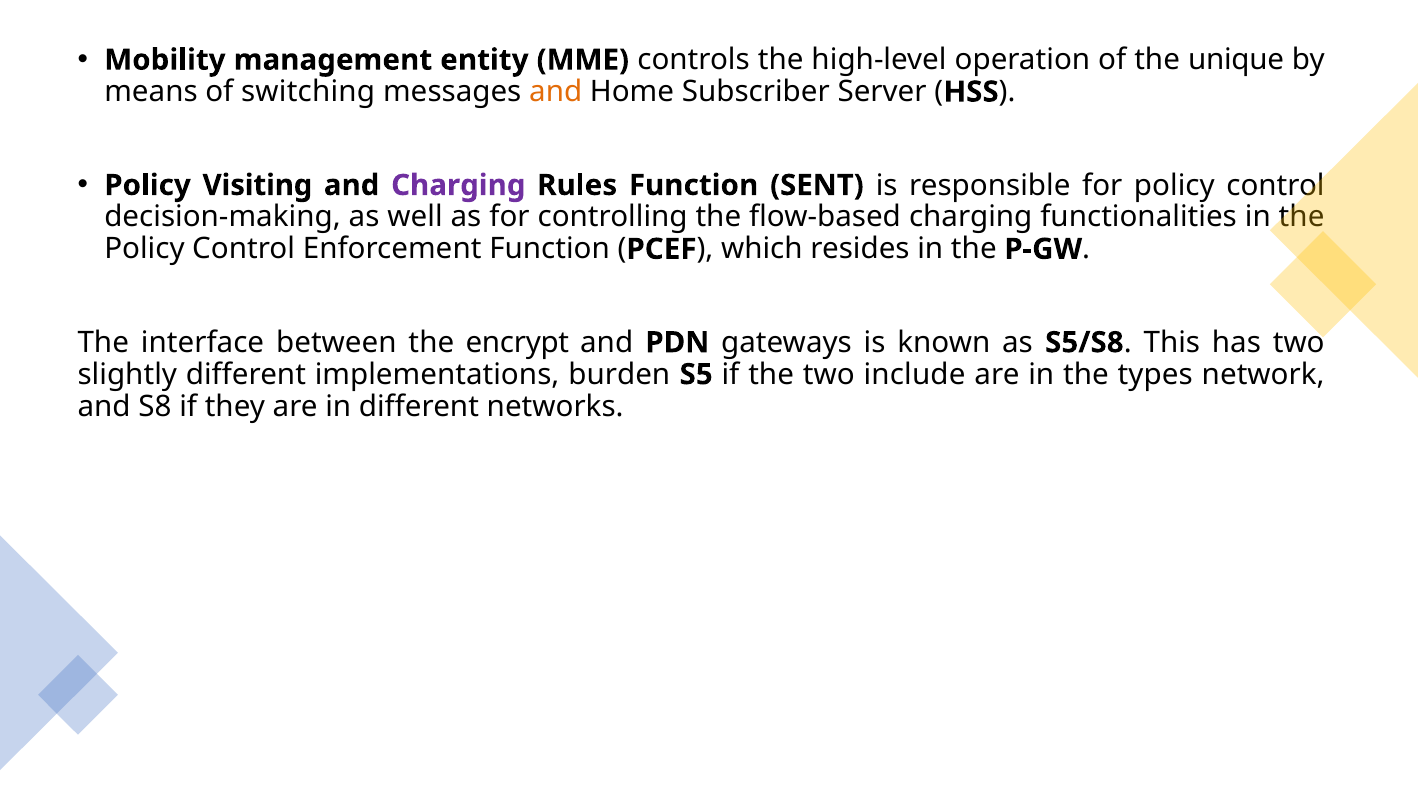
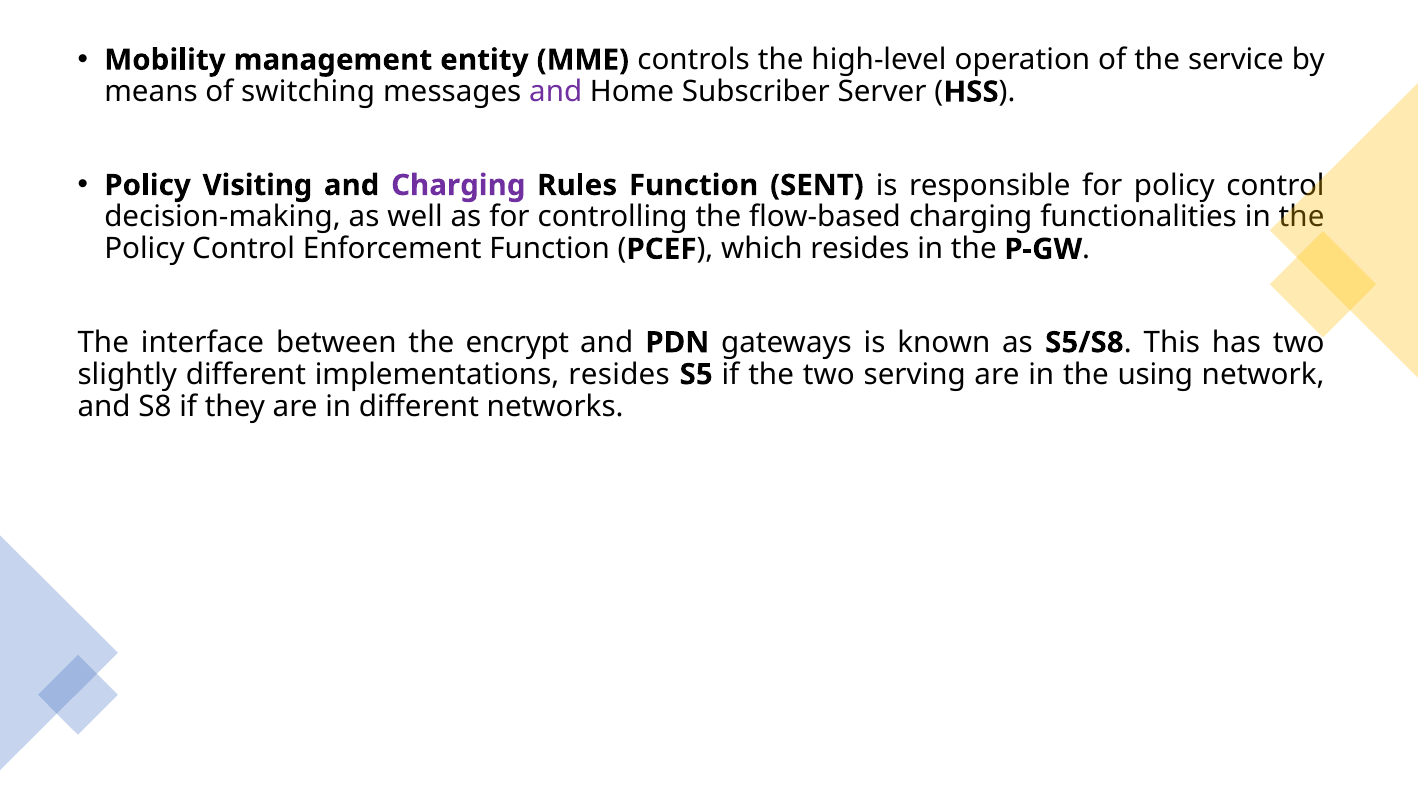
unique: unique -> service (1236, 60)
and colour: orange -> purple (556, 92)
implementations burden: burden -> resides (619, 374)
include: include -> serving (915, 374)
types: types -> using (1155, 374)
